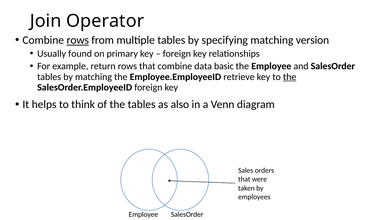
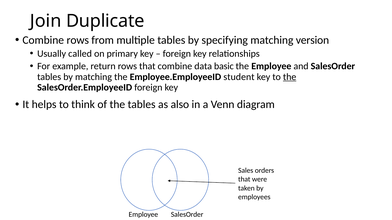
Operator: Operator -> Duplicate (105, 21)
rows underline: present -> none (78, 40)
found: found -> called (80, 54)
retrieve: retrieve -> student (239, 77)
